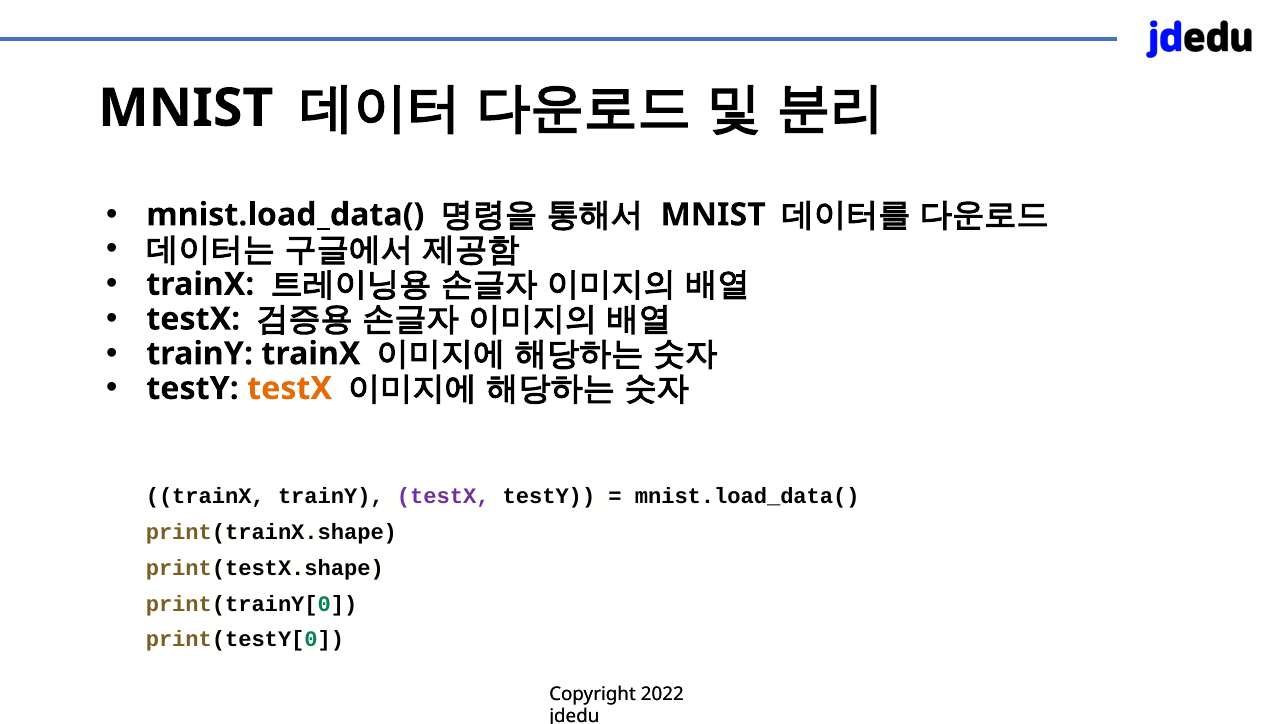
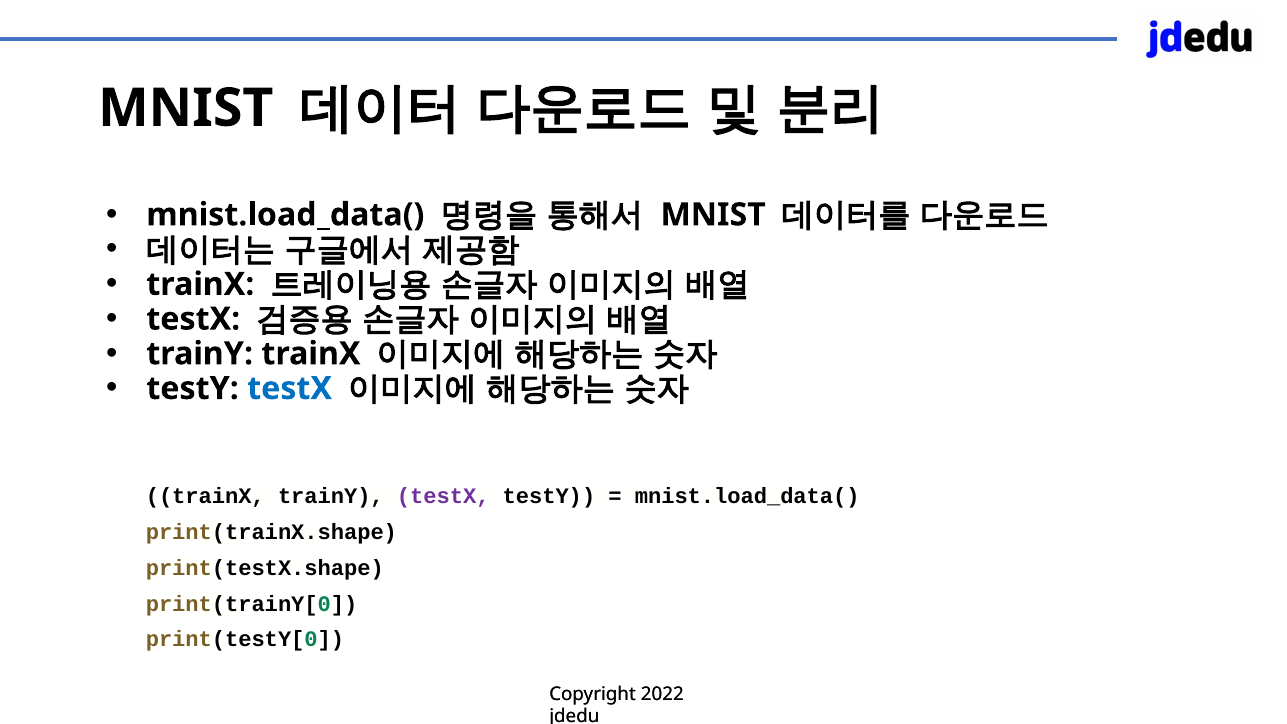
testX colour: orange -> blue (290, 388)
